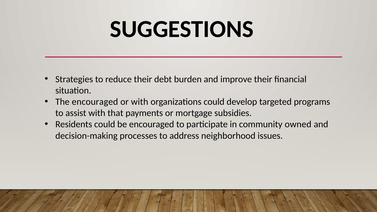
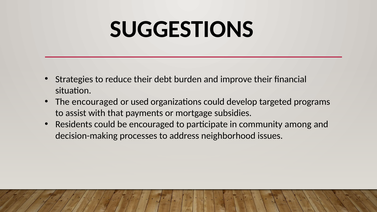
or with: with -> used (140, 102)
owned: owned -> among (298, 124)
